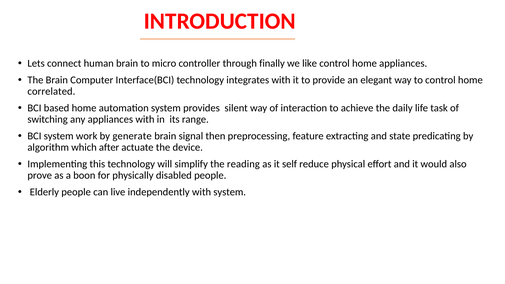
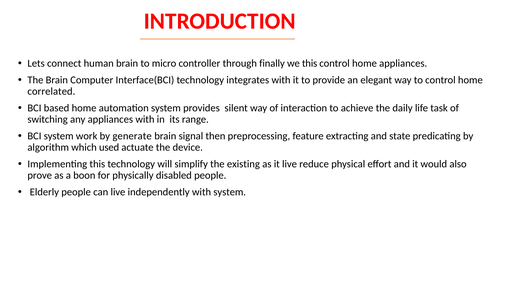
we like: like -> this (310, 63)
after: after -> used (109, 147)
reading: reading -> existing (243, 164)
it self: self -> live (290, 164)
